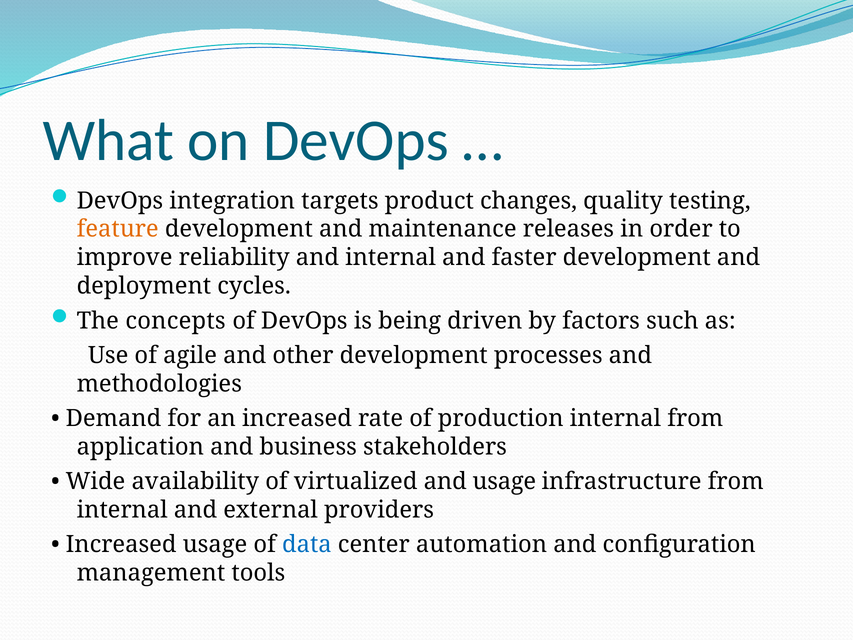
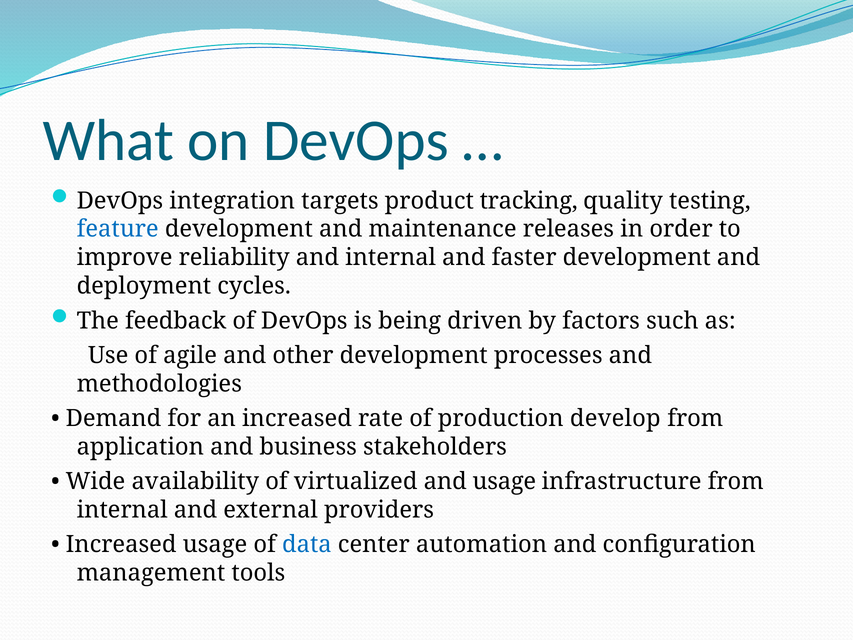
changes: changes -> tracking (529, 201)
feature colour: orange -> blue (118, 229)
concepts: concepts -> feedback (176, 321)
production internal: internal -> develop (615, 418)
